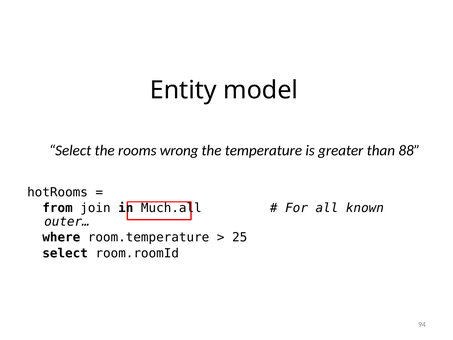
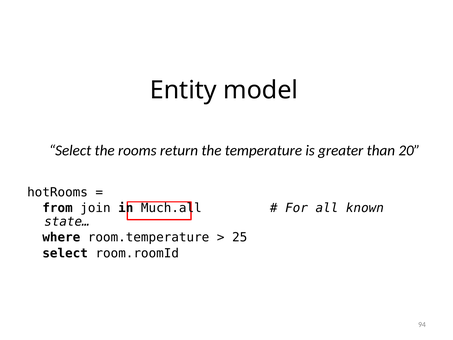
wrong: wrong -> return (179, 150)
88: 88 -> 20 (409, 150)
outer…: outer… -> state… (67, 221)
